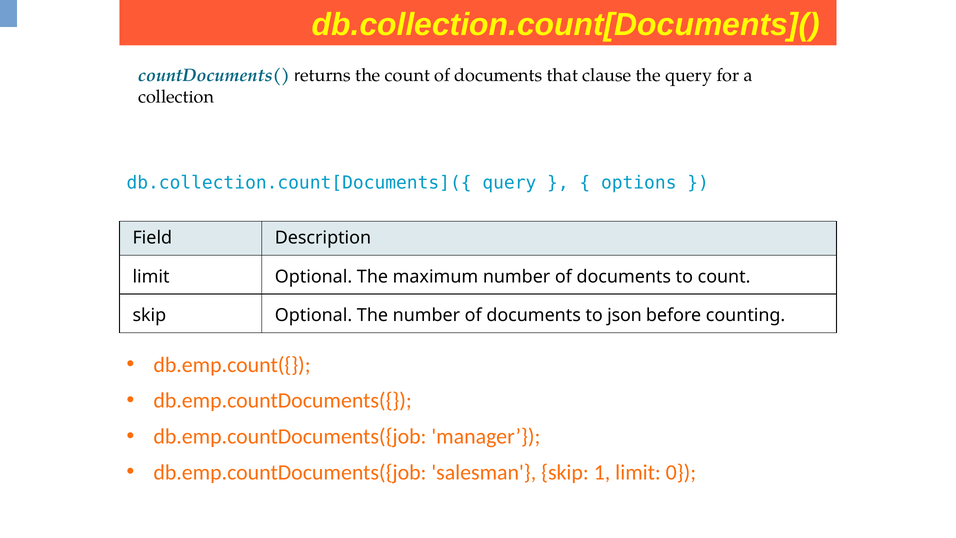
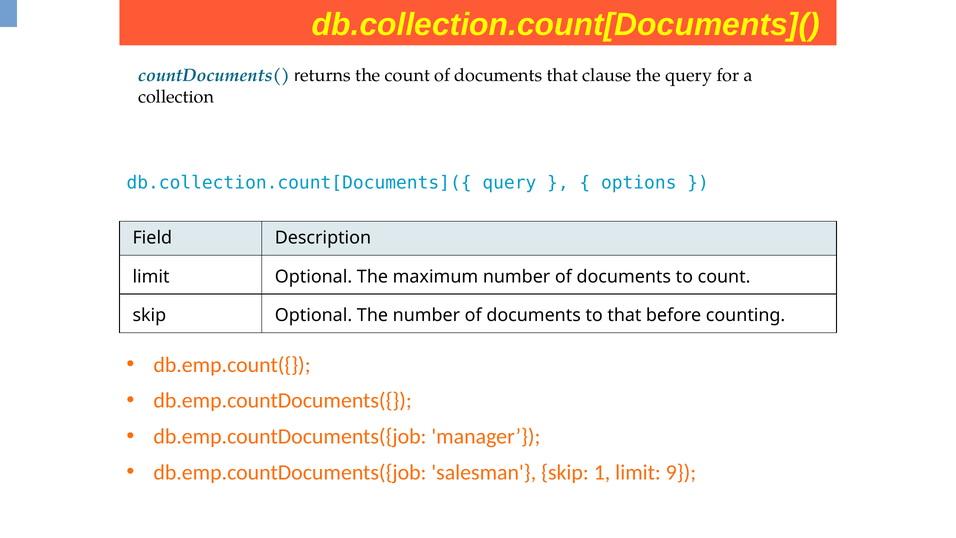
to json: json -> that (624, 315)
0: 0 -> 9 (681, 472)
